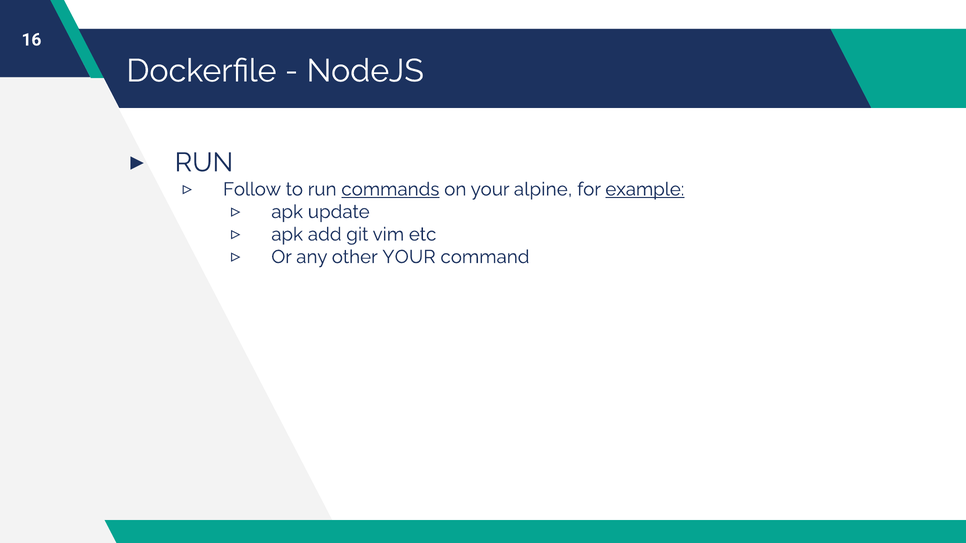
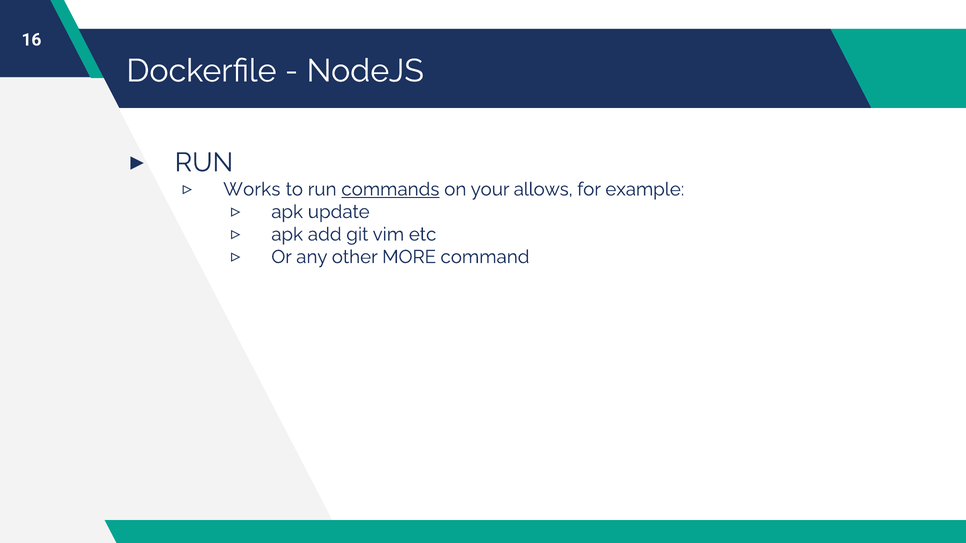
Follow: Follow -> Works (252, 189)
alpine: alpine -> allows (543, 189)
example underline: present -> none (645, 189)
other YOUR: YOUR -> MORE (409, 257)
